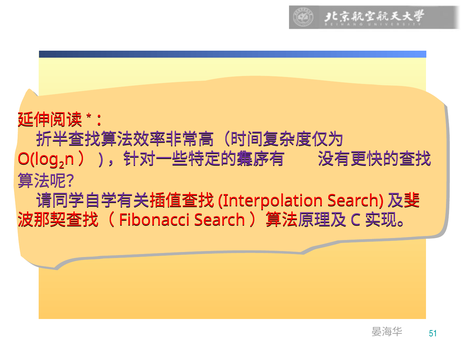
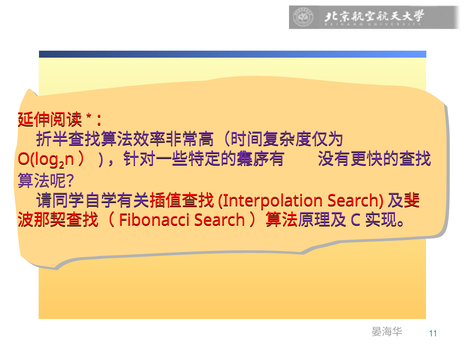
51: 51 -> 11 (433, 333)
